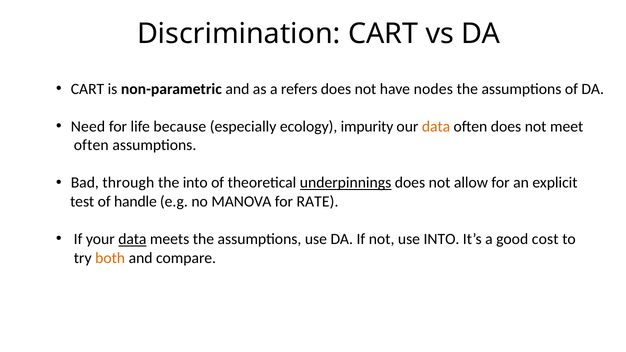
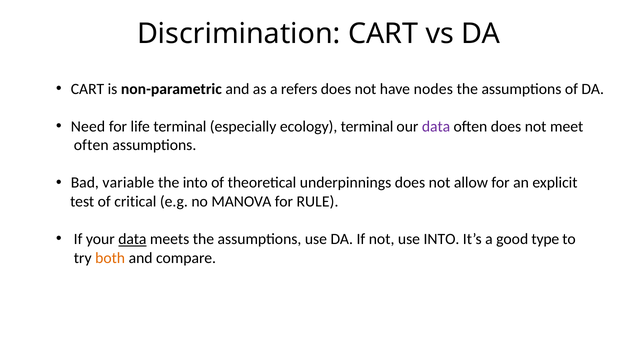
life because: because -> terminal (180, 126)
ecology impurity: impurity -> terminal (367, 126)
data colour: orange -> purple (436, 126)
through: through -> variable (128, 183)
underpinnings underline: present -> none (346, 183)
handle: handle -> critical (135, 202)
RATE: RATE -> RULE (317, 202)
cost: cost -> type (545, 239)
